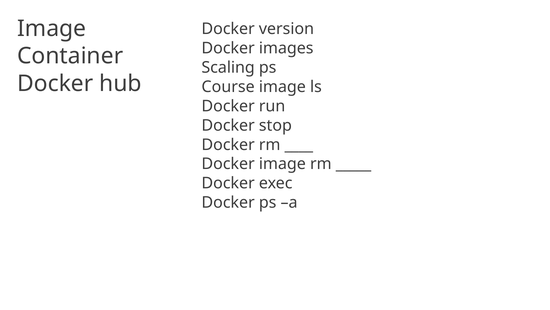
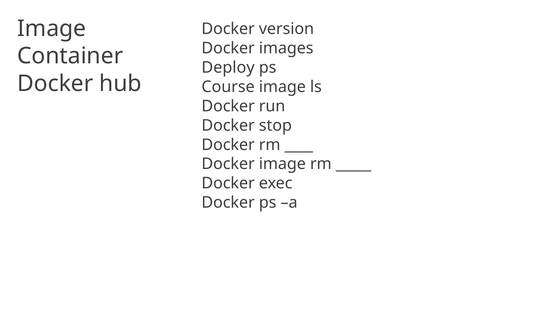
Scaling: Scaling -> Deploy (228, 67)
